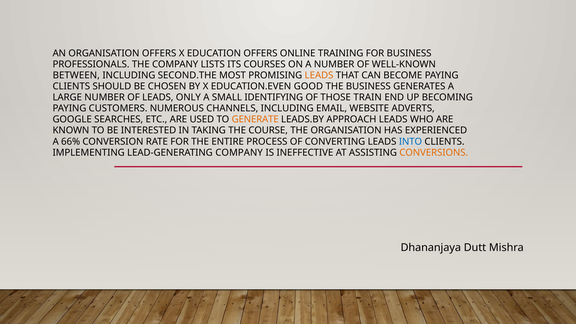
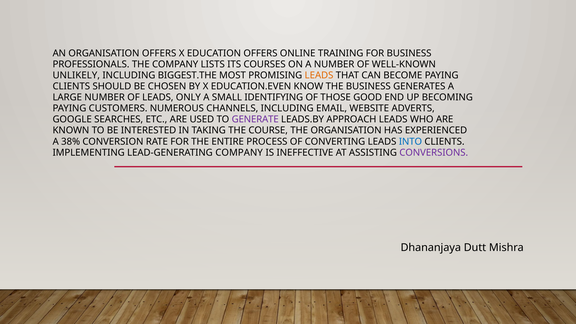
BETWEEN: BETWEEN -> UNLIKELY (76, 75)
SECOND.THE: SECOND.THE -> BIGGEST.THE (187, 75)
GOOD: GOOD -> KNOW (308, 86)
TRAIN: TRAIN -> GOOD (368, 97)
GENERATE colour: orange -> purple (255, 119)
66%: 66% -> 38% (71, 142)
CONVERSIONS colour: orange -> purple (434, 153)
